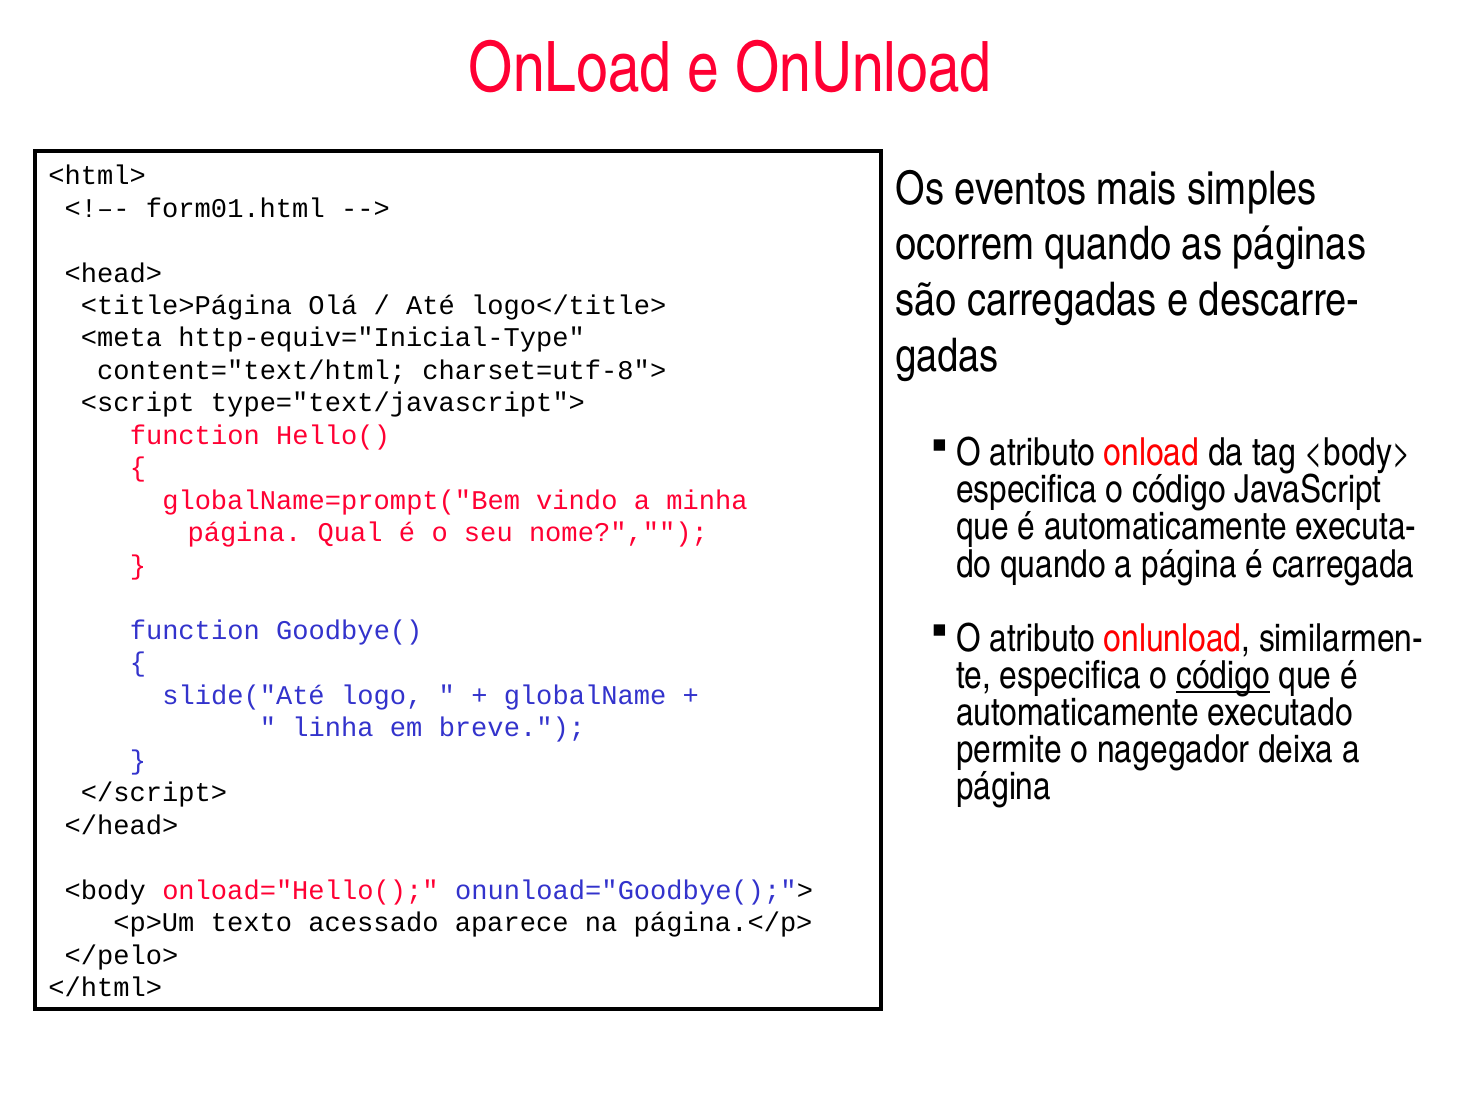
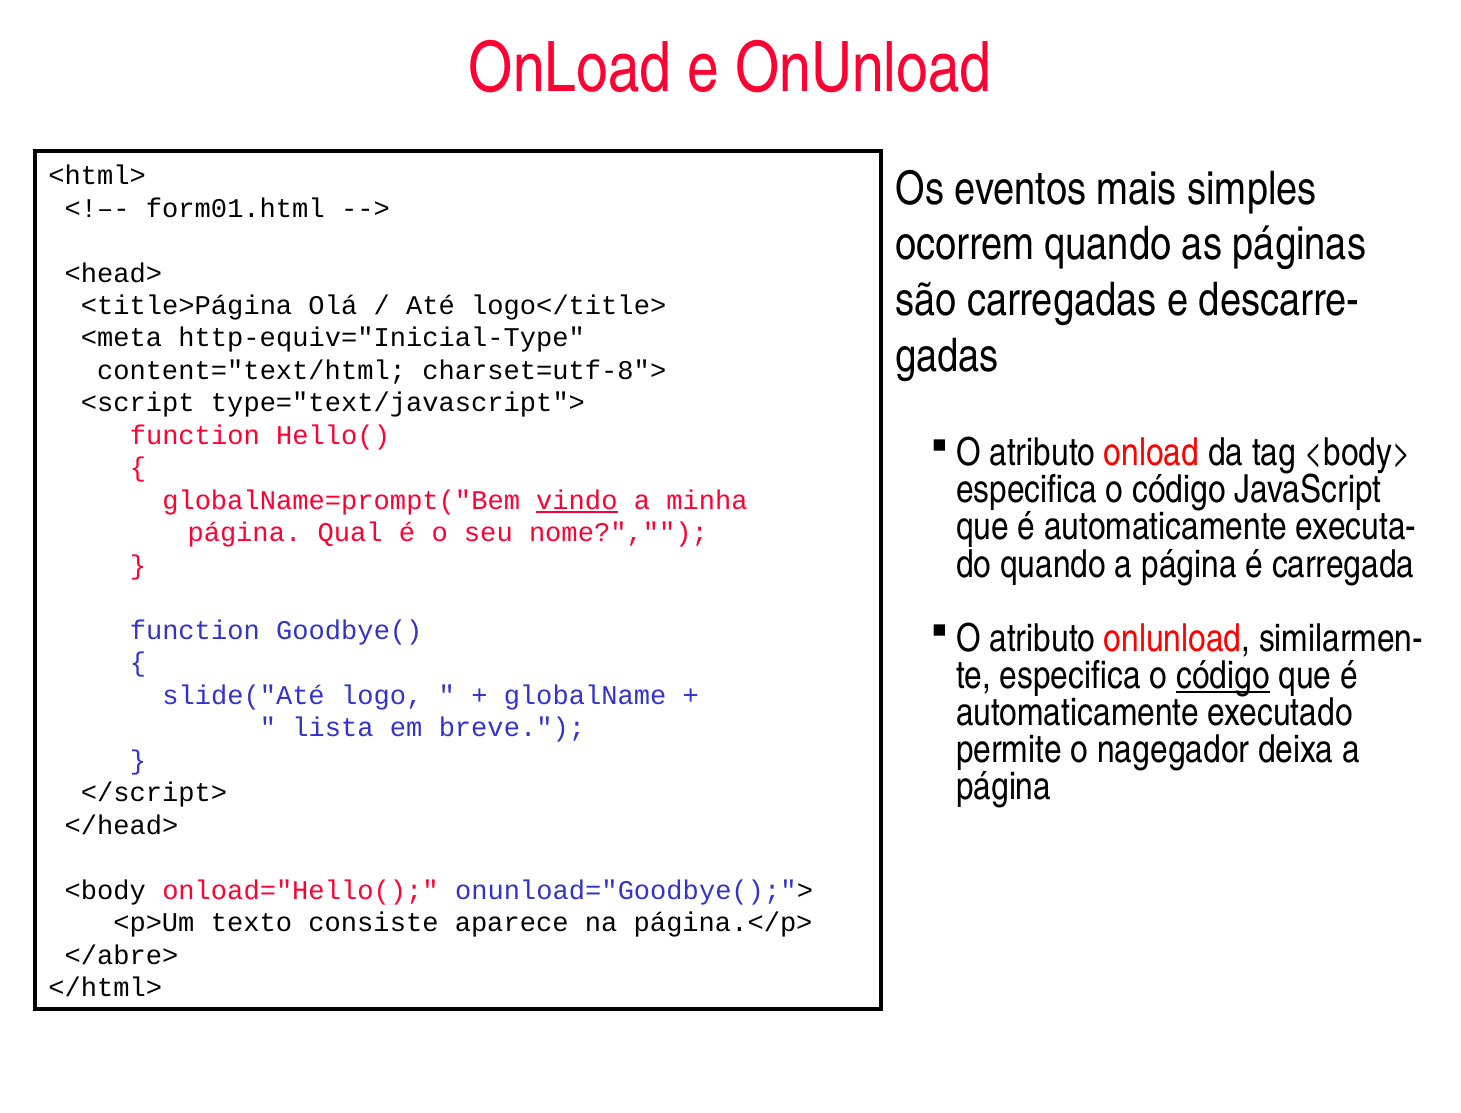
vindo underline: none -> present (577, 501)
linha: linha -> lista (333, 728)
acessado: acessado -> consiste (373, 923)
</pelo>: </pelo> -> </abre> (122, 955)
